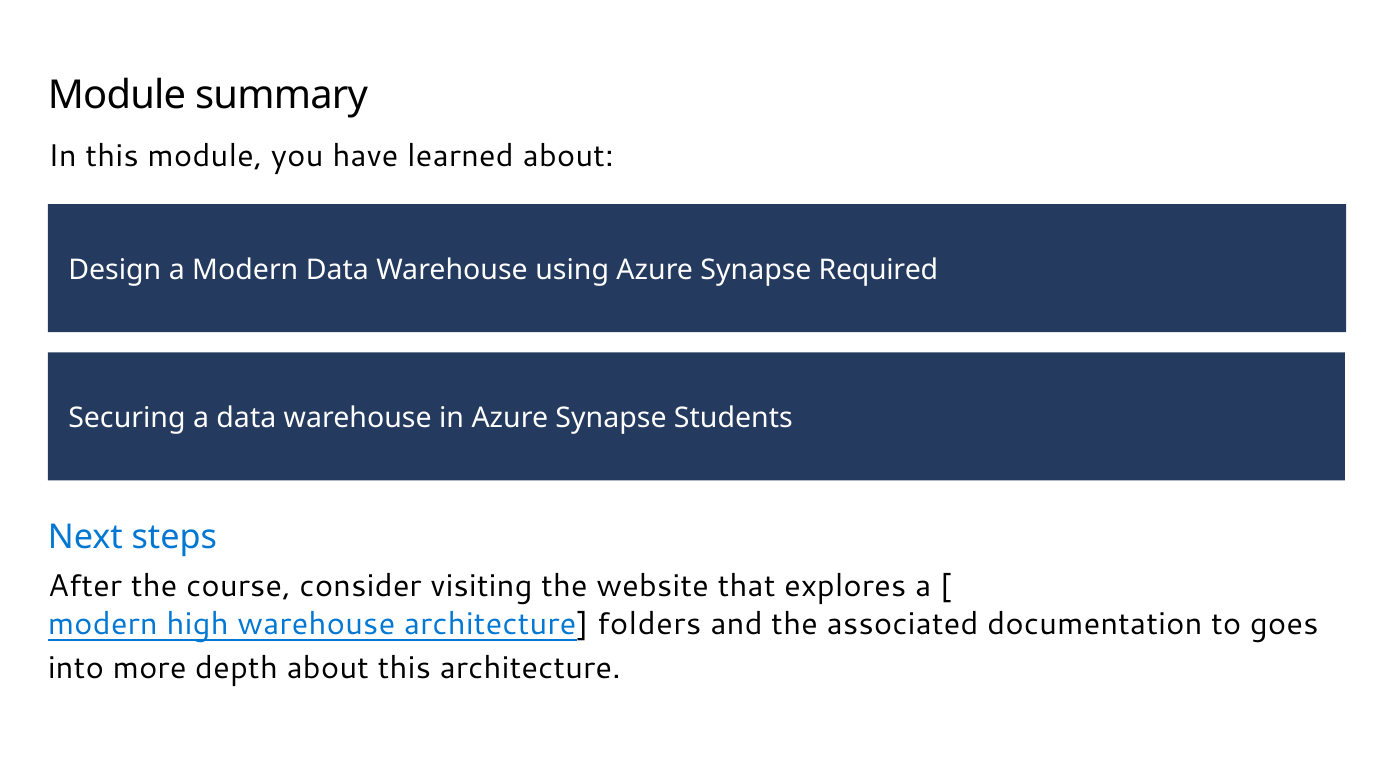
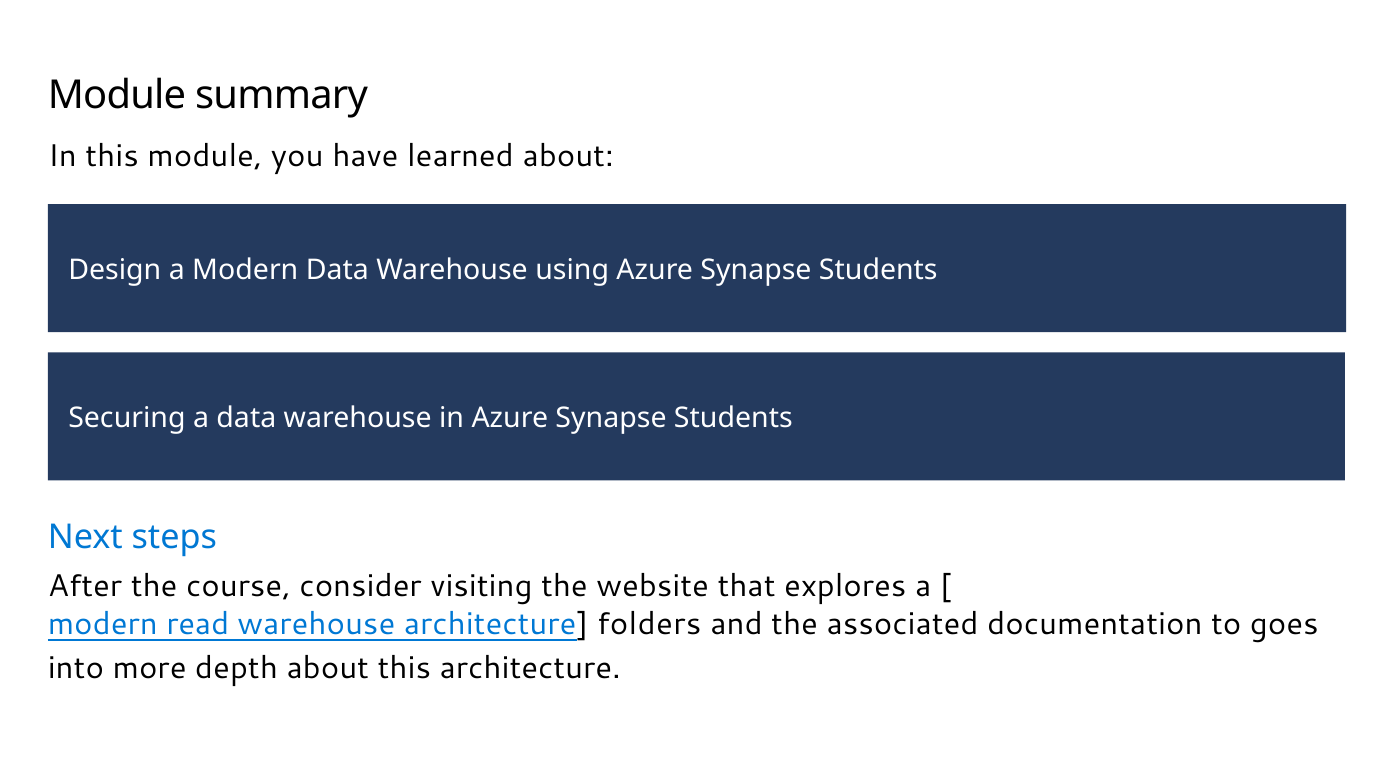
using Azure Synapse Required: Required -> Students (878, 270)
high: high -> read (198, 624)
